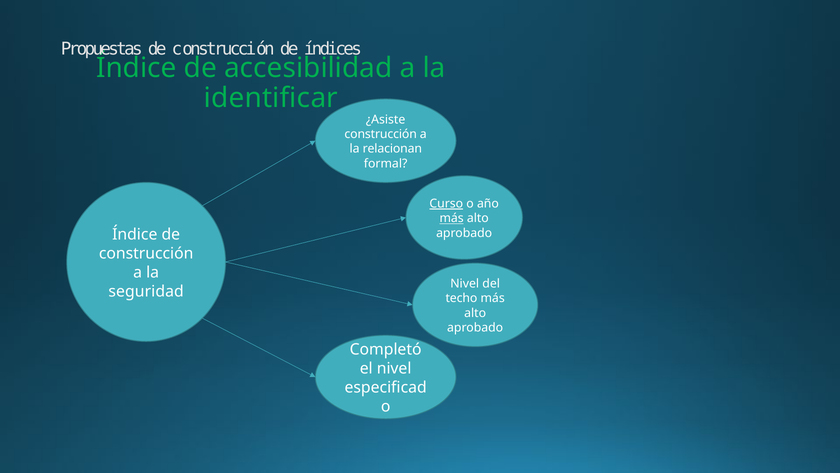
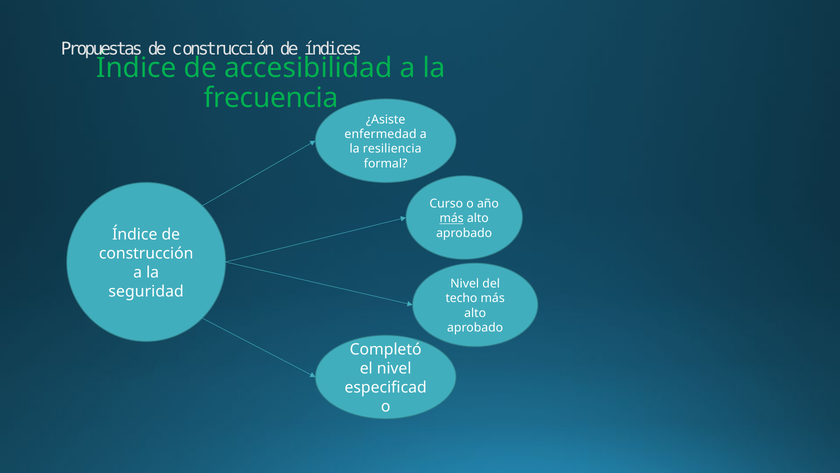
identificar: identificar -> frecuencia (271, 98)
construcción: construcción -> enfermedad (381, 134)
relacionan: relacionan -> resiliencia (392, 149)
Curso underline: present -> none (446, 203)
